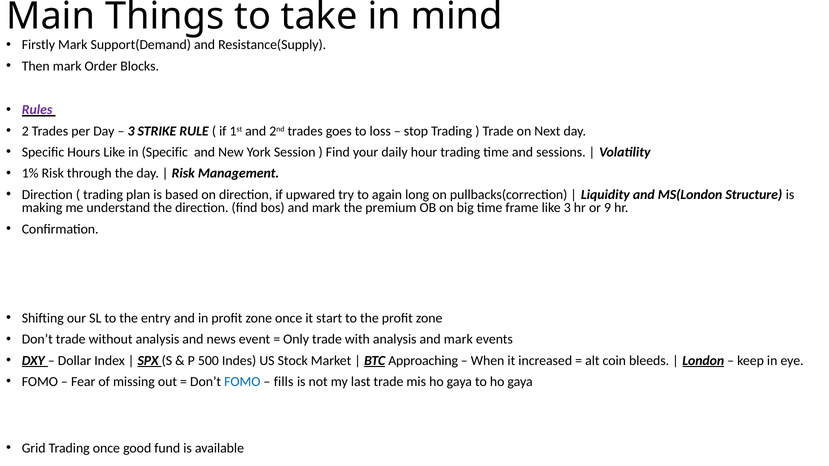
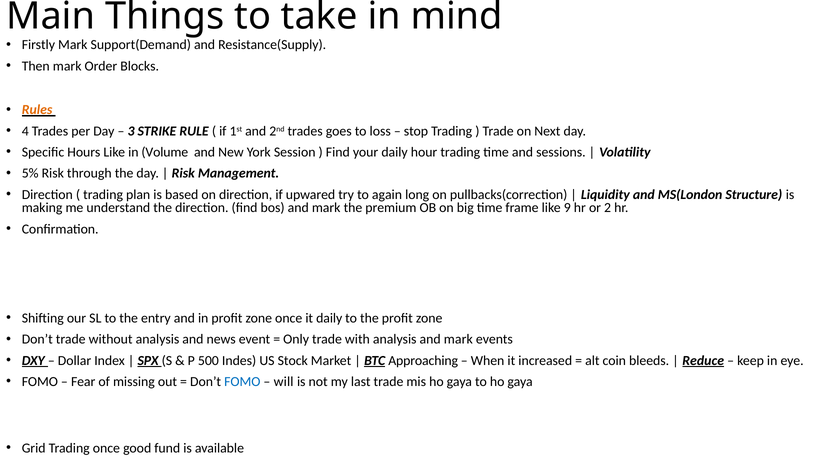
Rules colour: purple -> orange (37, 110)
2: 2 -> 4 (25, 131)
in Specific: Specific -> Volume (165, 152)
1%: 1% -> 5% (30, 173)
like 3: 3 -> 9 (567, 208)
9: 9 -> 2 (608, 208)
it start: start -> daily (329, 318)
London: London -> Reduce (703, 361)
fills: fills -> will (284, 382)
